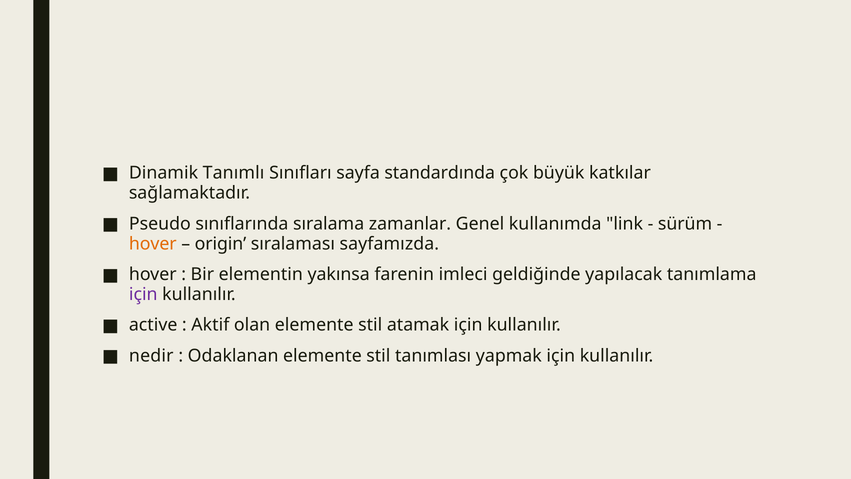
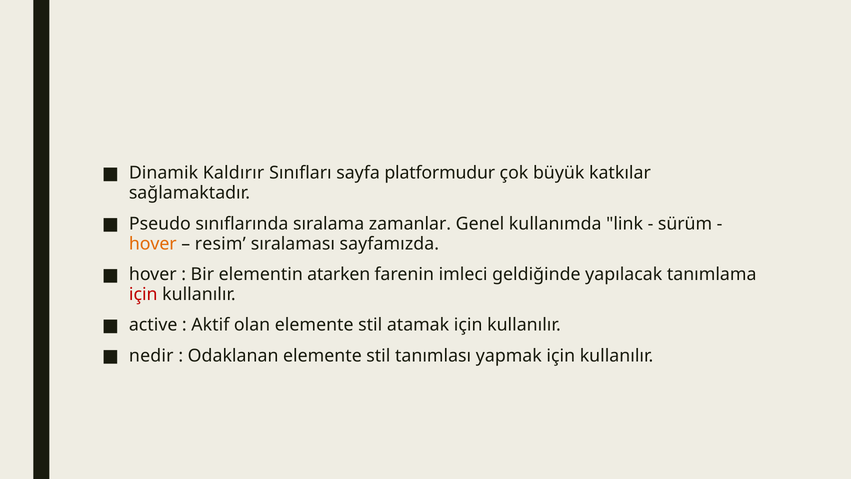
Tanımlı: Tanımlı -> Kaldırır (234, 173)
standardında: standardında -> platformudur (440, 173)
origin: origin -> resim (220, 244)
yakınsa: yakınsa -> atarken (339, 274)
için colour: purple -> red (143, 294)
